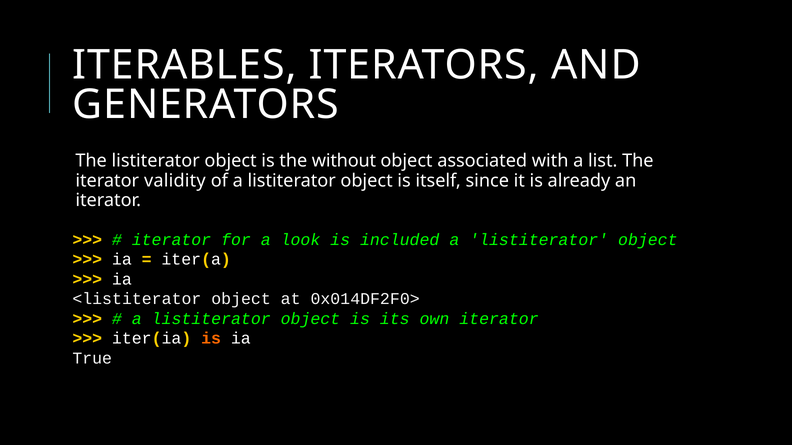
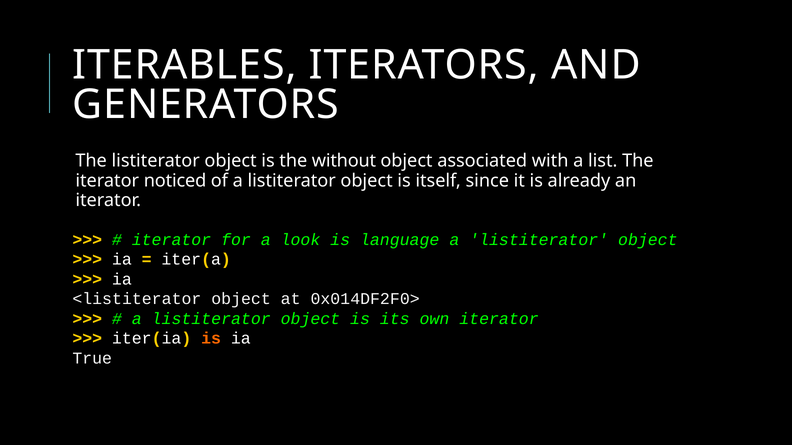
validity: validity -> noticed (175, 181)
included: included -> language (400, 240)
